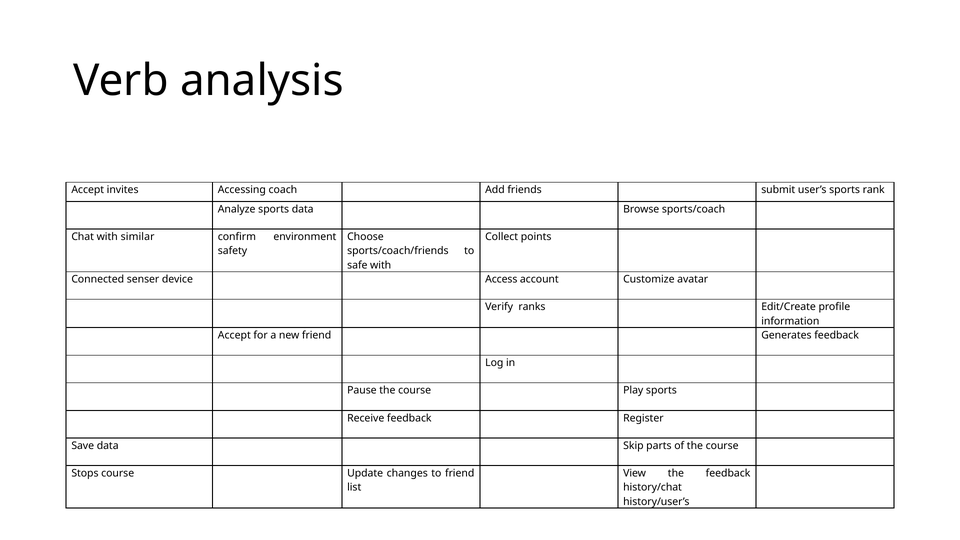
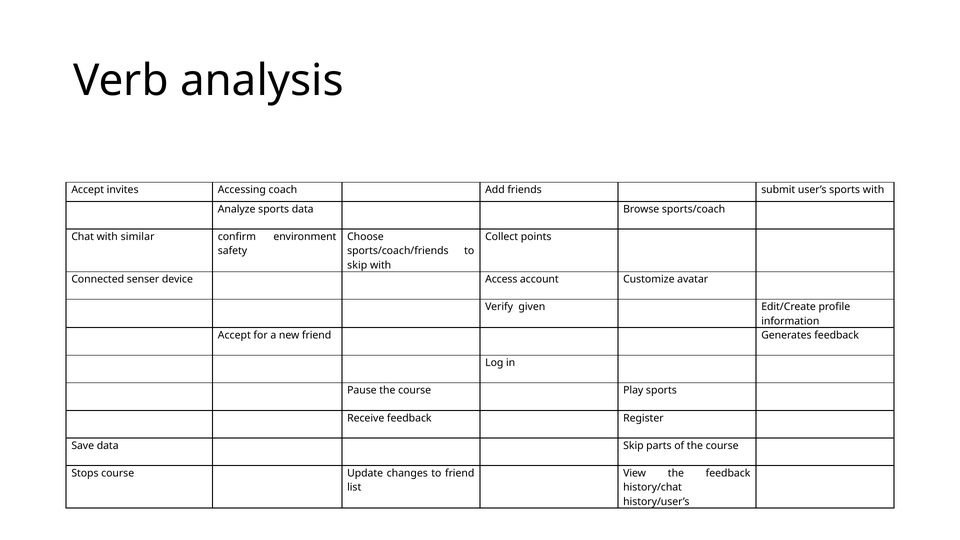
sports rank: rank -> with (874, 190)
safe: safe -> skip (357, 265)
ranks: ranks -> given (532, 307)
